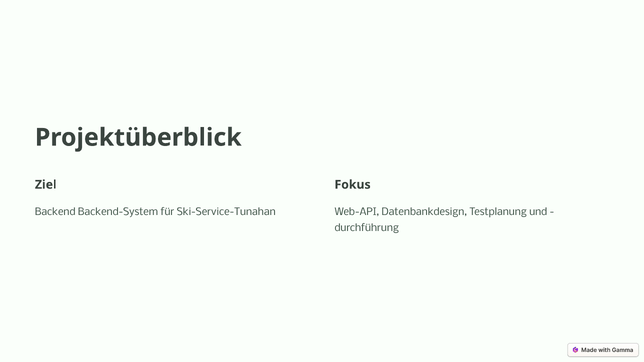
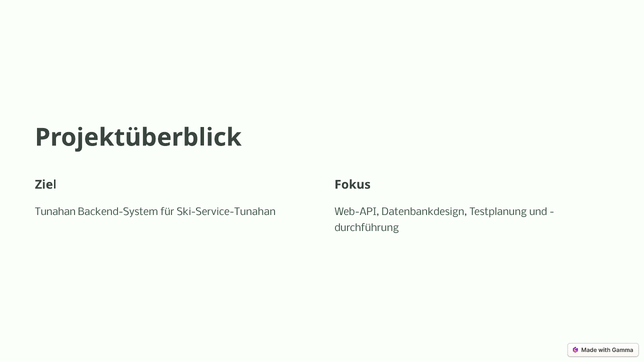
Backend: Backend -> Tunahan (55, 212)
